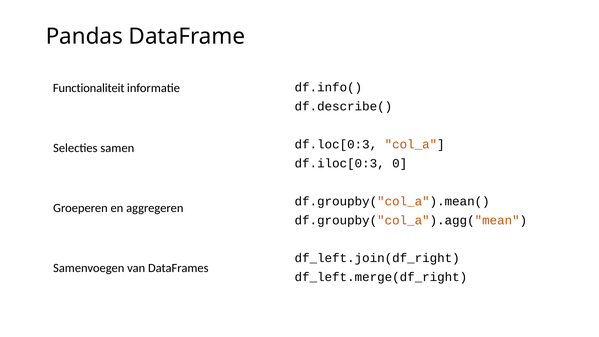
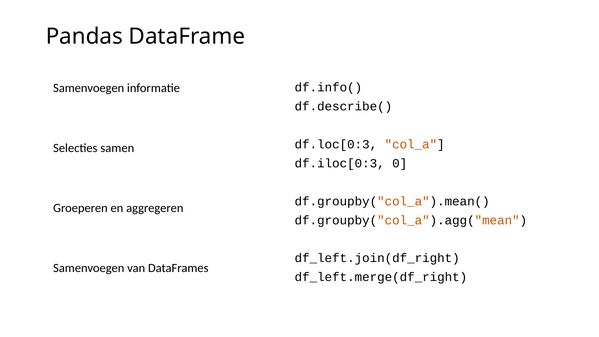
Functionaliteit: Functionaliteit -> Samenvoegen (89, 88)
